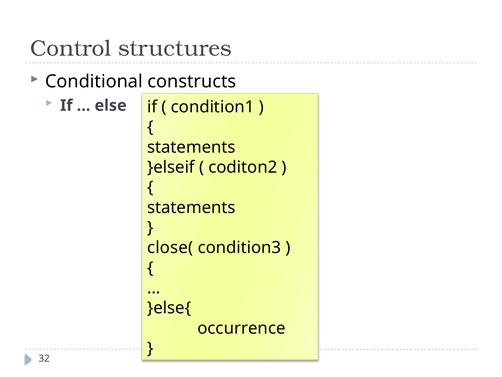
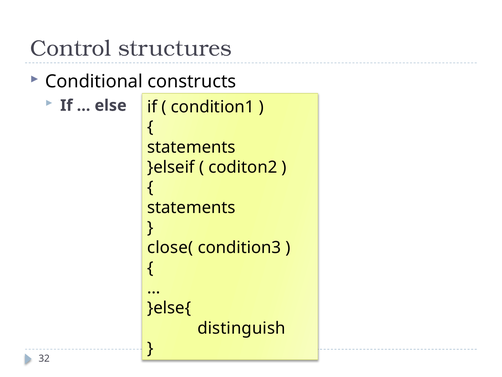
occurrence: occurrence -> distinguish (241, 328)
